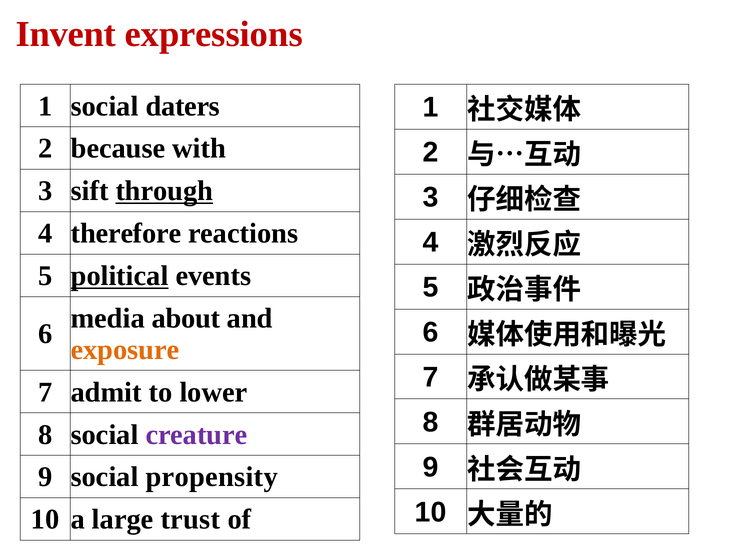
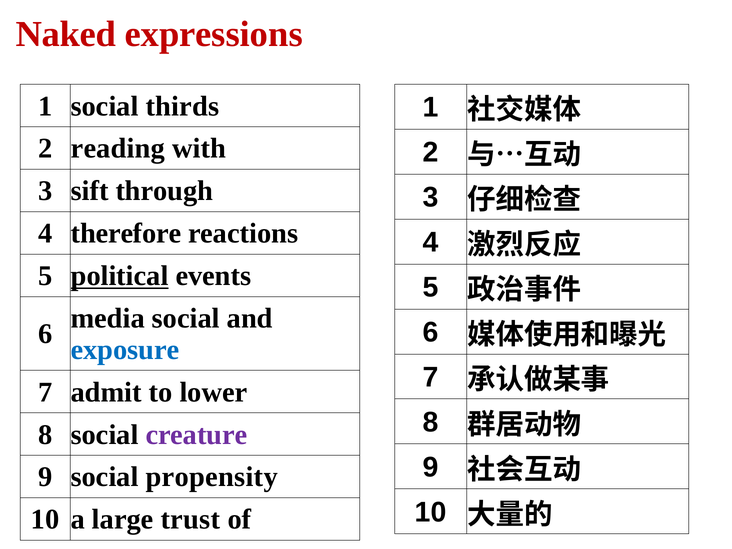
Invent: Invent -> Naked (66, 34)
daters: daters -> thirds (183, 106)
because: because -> reading (118, 149)
through underline: present -> none (164, 191)
media about: about -> social (186, 318)
exposure colour: orange -> blue (125, 350)
